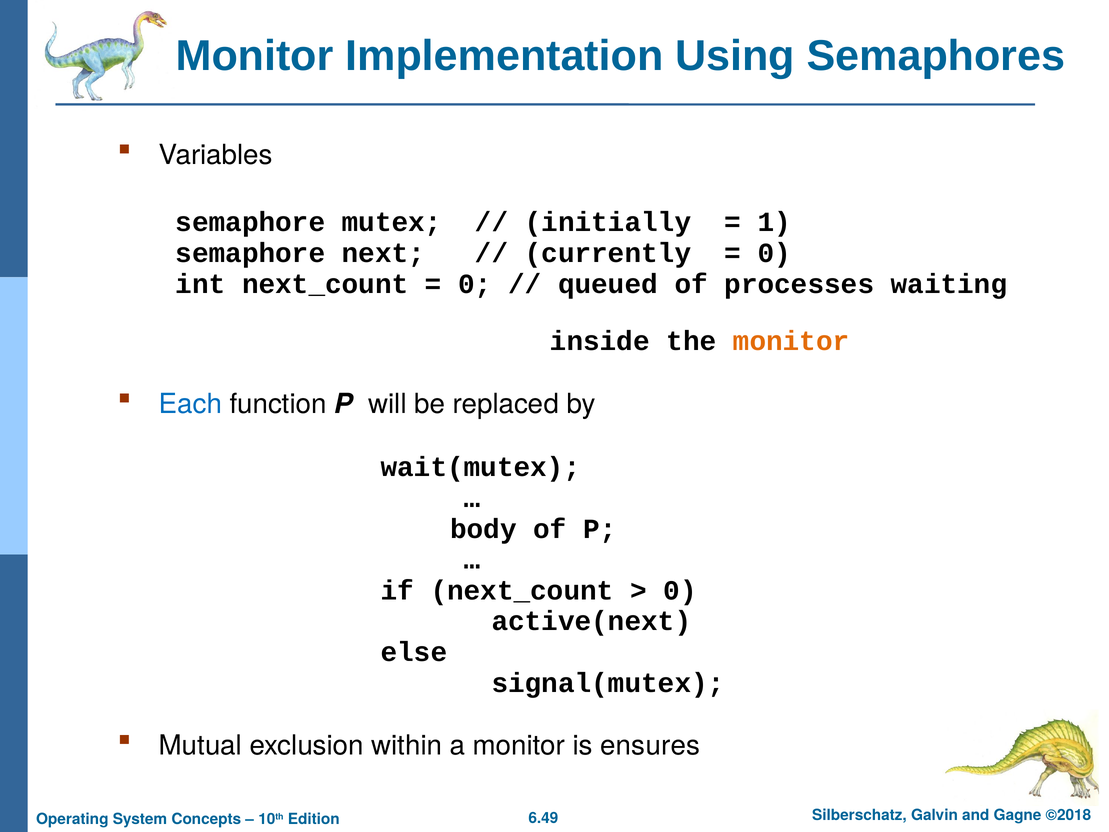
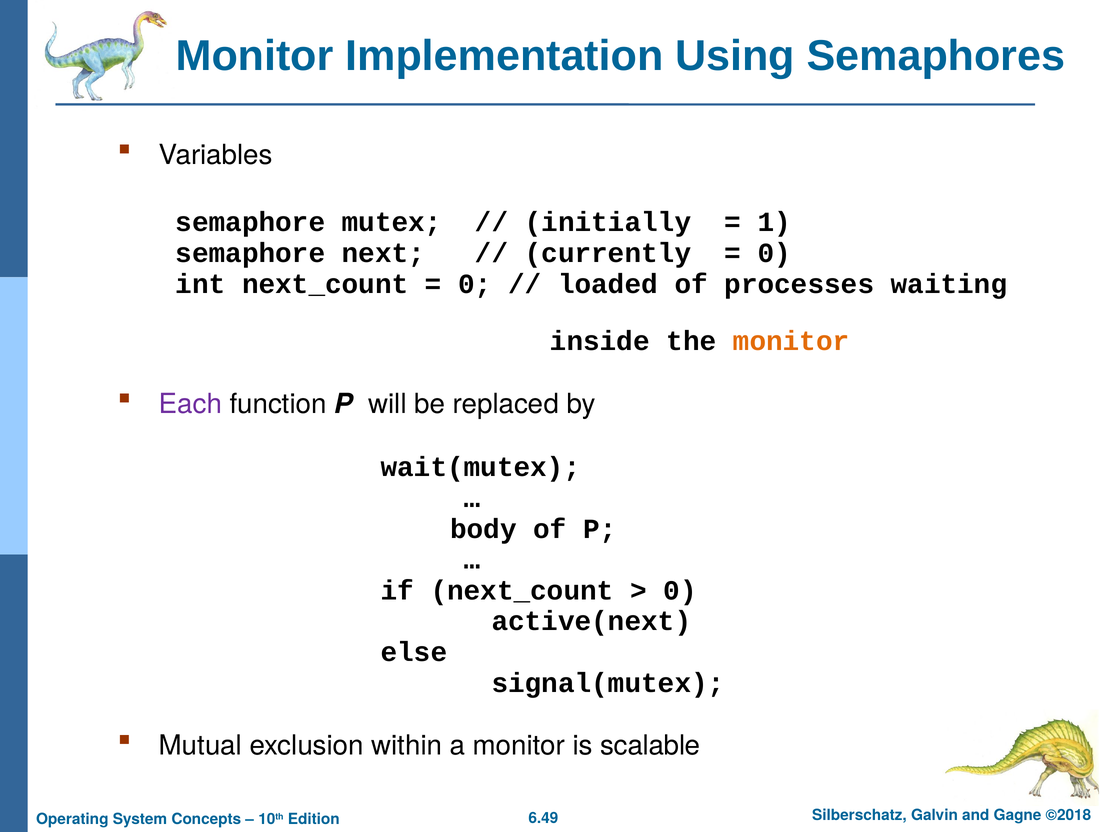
queued: queued -> loaded (608, 284)
Each colour: blue -> purple (190, 404)
ensures: ensures -> scalable (650, 746)
